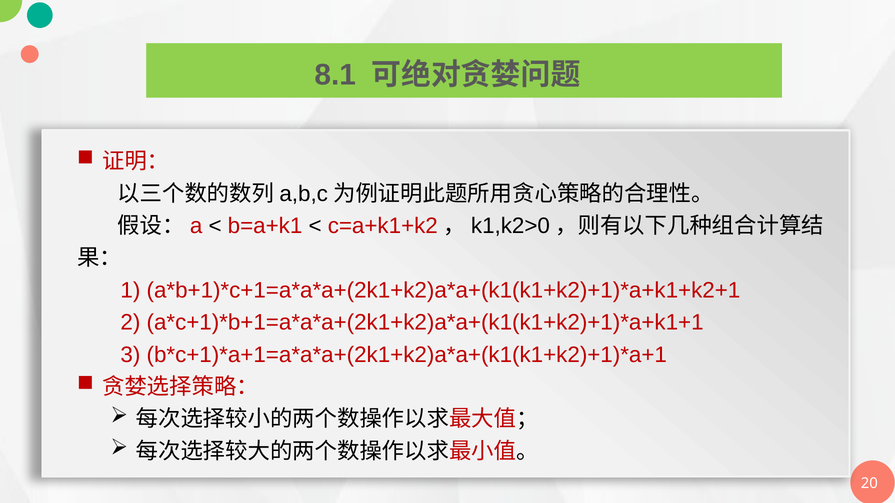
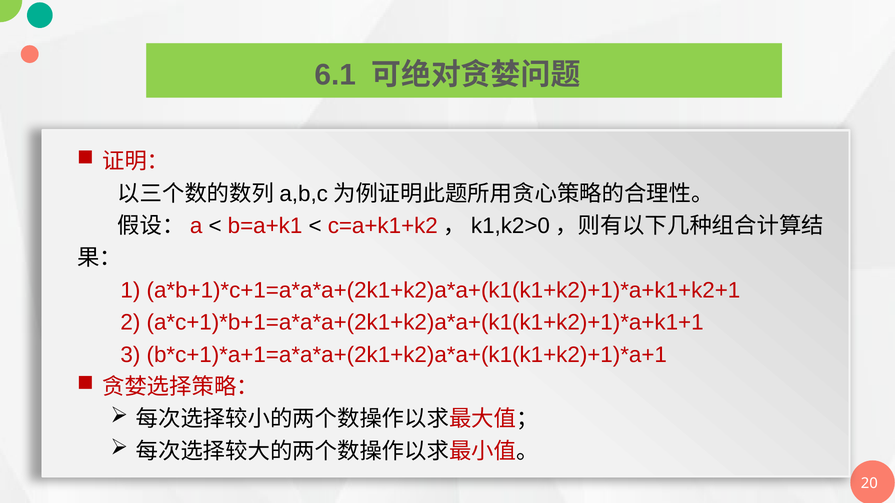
8.1: 8.1 -> 6.1 (335, 75)
